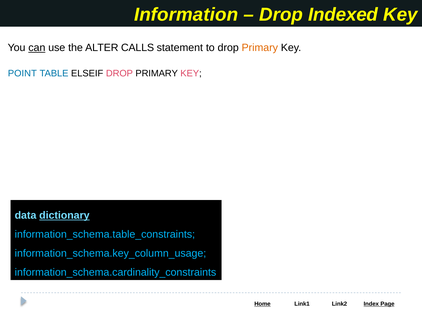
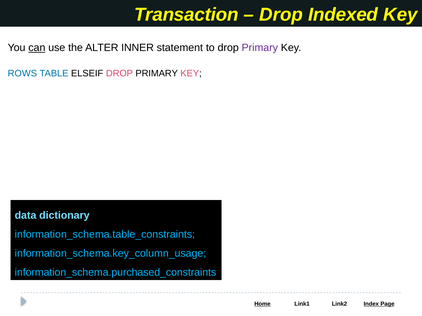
Information: Information -> Transaction (186, 15)
CALLS: CALLS -> INNER (138, 48)
Primary colour: orange -> purple (260, 48)
POINT: POINT -> ROWS (22, 74)
dictionary underline: present -> none (64, 216)
information_schema.cardinality_constraints: information_schema.cardinality_constraints -> information_schema.purchased_constraints (115, 273)
